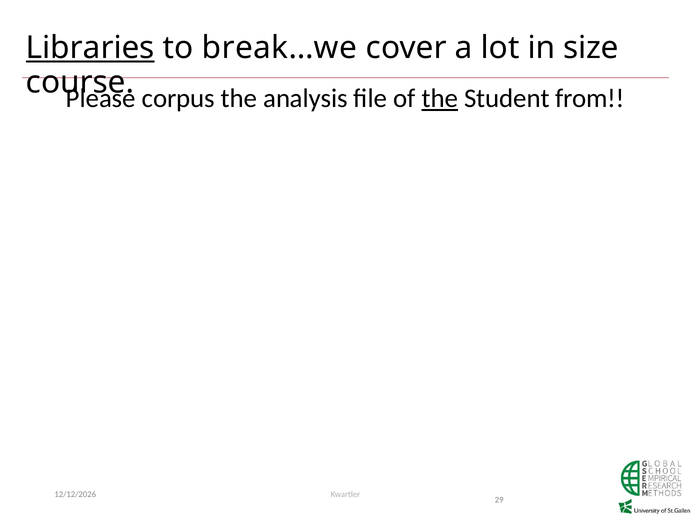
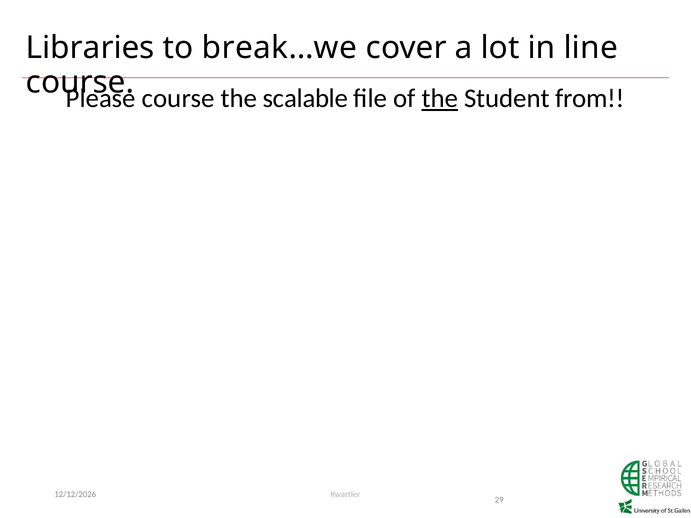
Libraries underline: present -> none (90, 48)
size: size -> line (591, 48)
corpus: corpus -> course (178, 98)
analysis: analysis -> scalable (305, 98)
